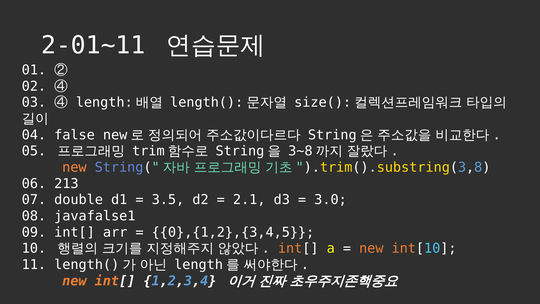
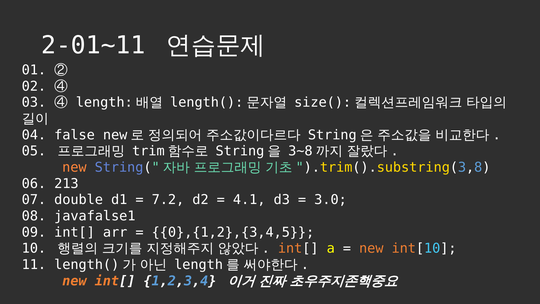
3.5: 3.5 -> 7.2 (168, 200)
2.1: 2.1 -> 4.1 (249, 200)
